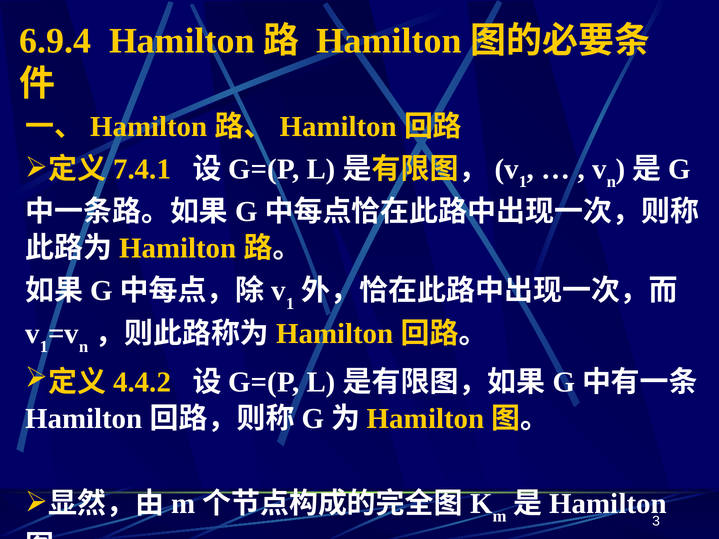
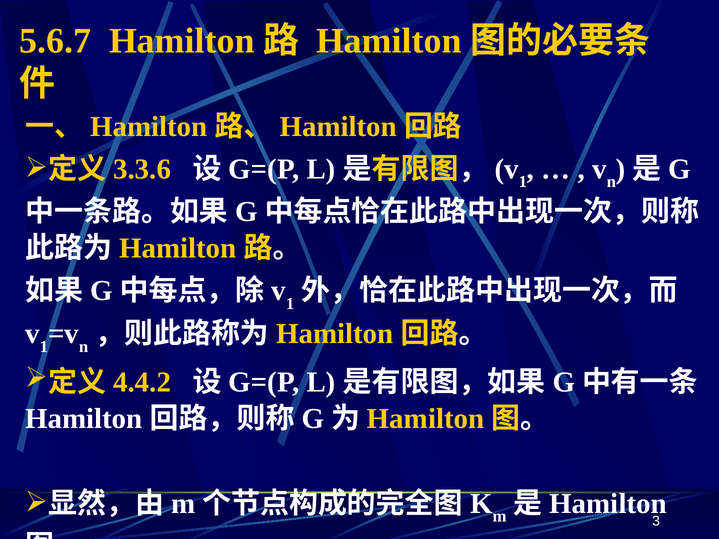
6.9.4: 6.9.4 -> 5.6.7 (55, 41)
7.4.1: 7.4.1 -> 3.3.6 (142, 169)
